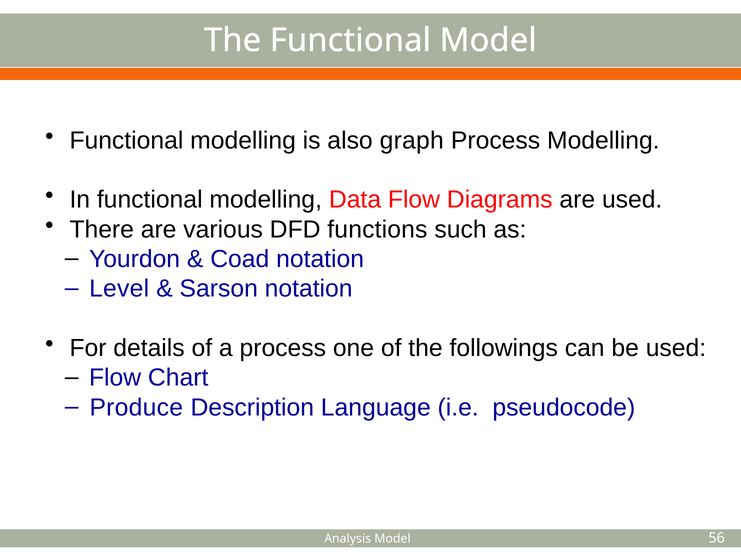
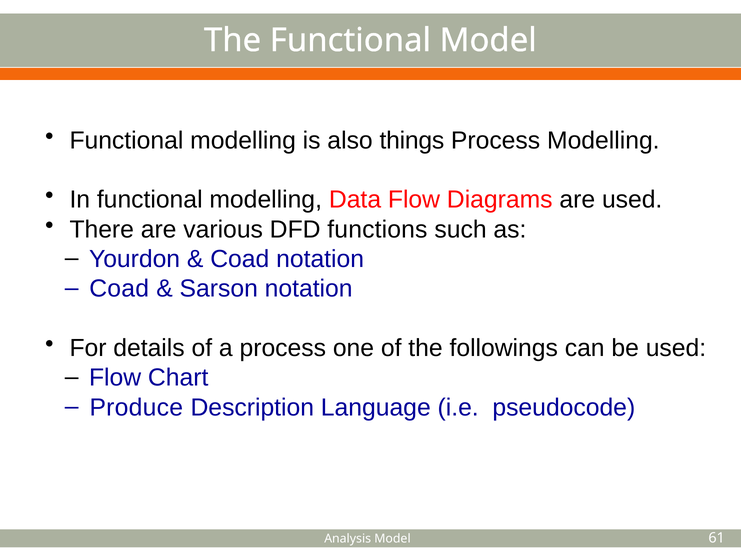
graph: graph -> things (412, 140)
Level: Level -> Coad (119, 289)
56: 56 -> 61 (717, 538)
